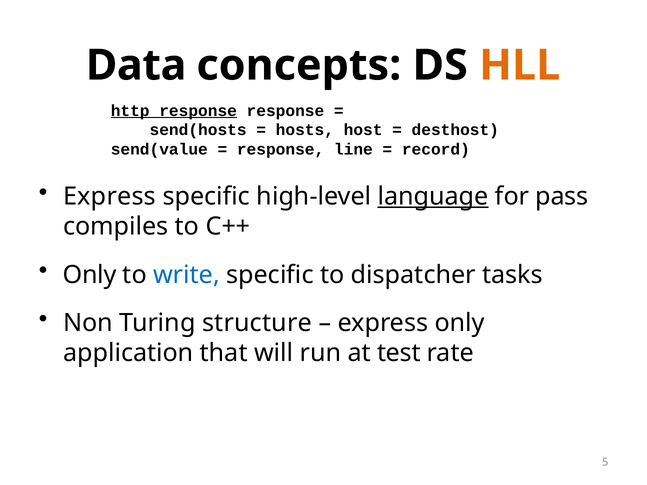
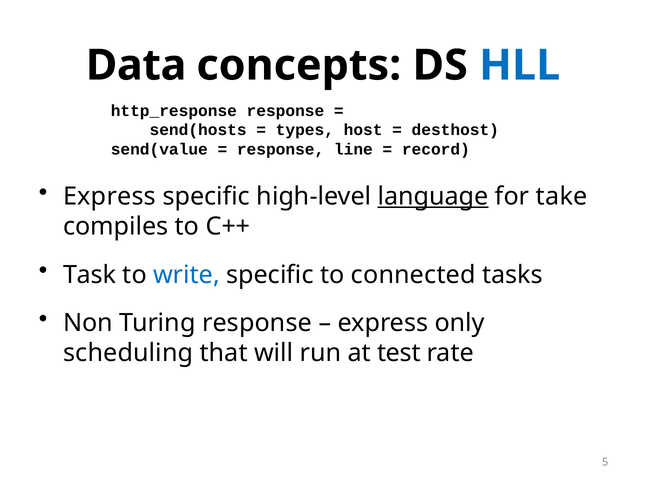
HLL colour: orange -> blue (520, 65)
http_response underline: present -> none (174, 111)
hosts: hosts -> types (305, 130)
pass: pass -> take (562, 196)
Only: Only -> Task (90, 275)
dispatcher: dispatcher -> connected (413, 275)
Turing structure: structure -> response (257, 323)
application: application -> scheduling (128, 353)
